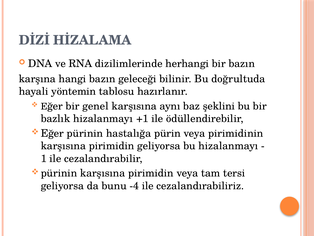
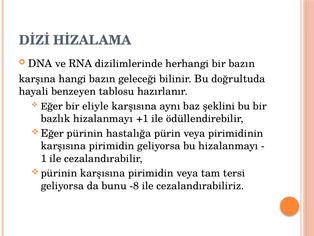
yöntemin: yöntemin -> benzeyen (74, 91)
genel: genel -> eliyle (95, 106)
-4: -4 -> -8 (134, 185)
